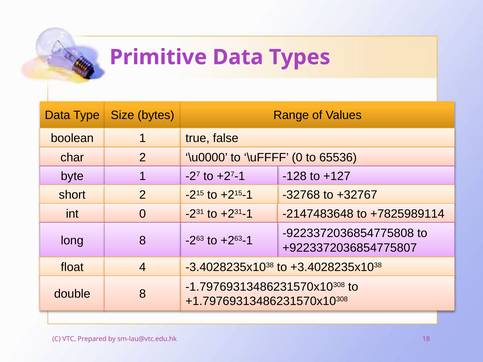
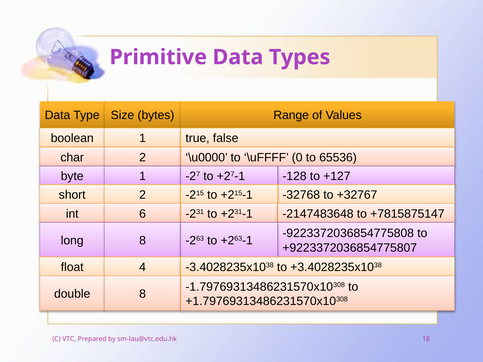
int 0: 0 -> 6 (143, 214)
+7825989114: +7825989114 -> +7815875147 (407, 214)
